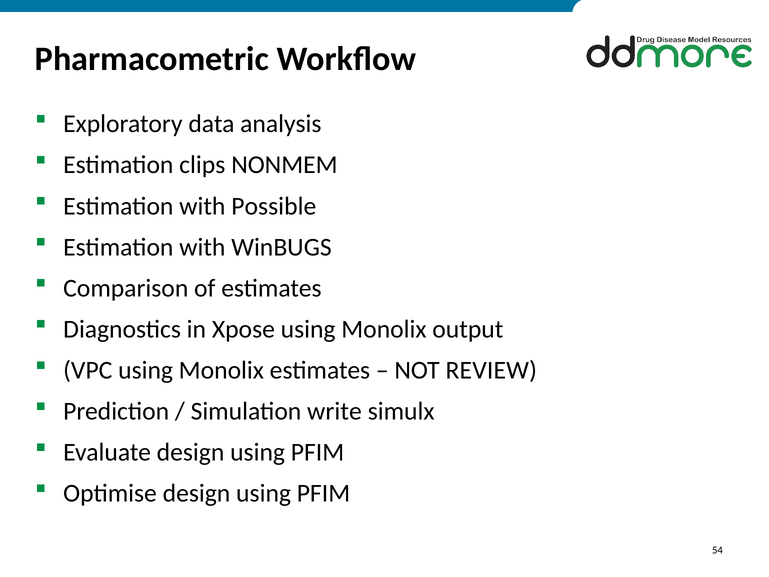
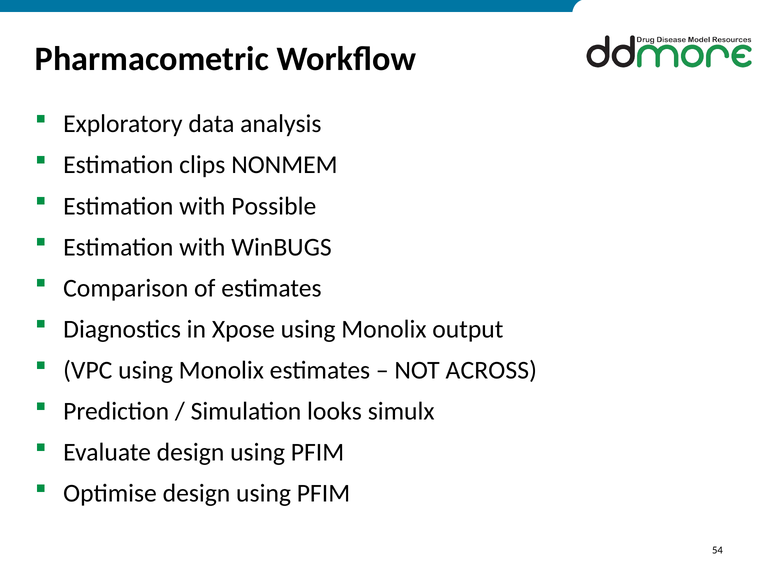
REVIEW: REVIEW -> ACROSS (491, 370)
write: write -> looks (334, 411)
